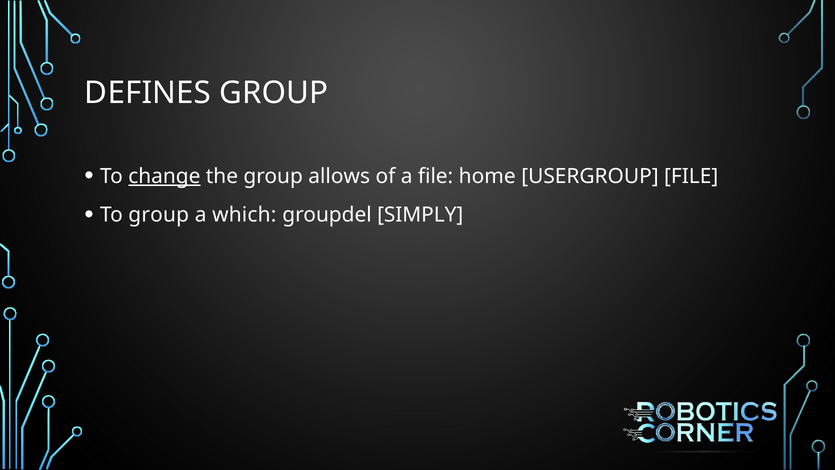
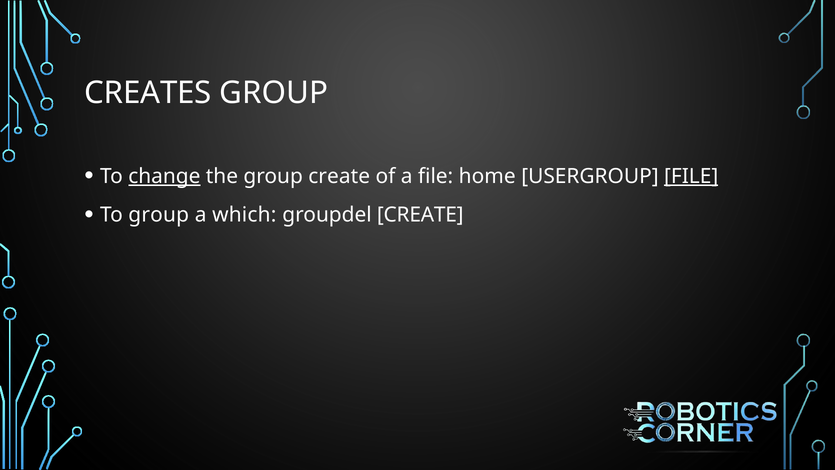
DEFINES: DEFINES -> CREATES (148, 93)
group allows: allows -> create (339, 176)
FILE underline: none -> present (691, 176)
groupdel SIMPLY: SIMPLY -> CREATE (420, 215)
